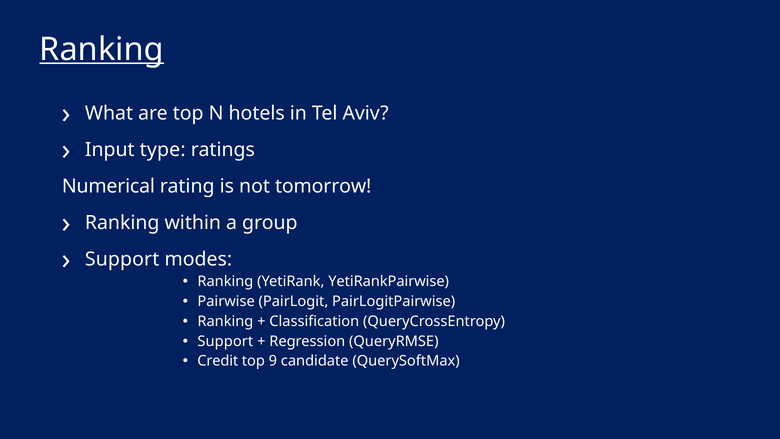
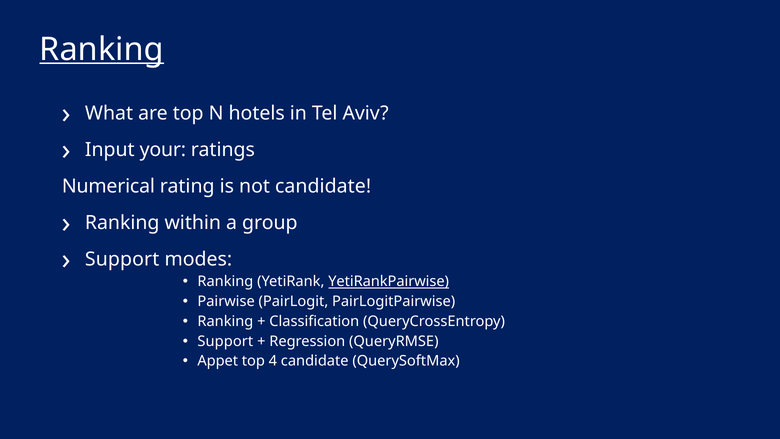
type: type -> your (163, 150)
not tomorrow: tomorrow -> candidate (323, 186)
YetiRankPairwise underline: none -> present (389, 281)
Credit: Credit -> Appet (218, 361)
9: 9 -> 4 (273, 361)
